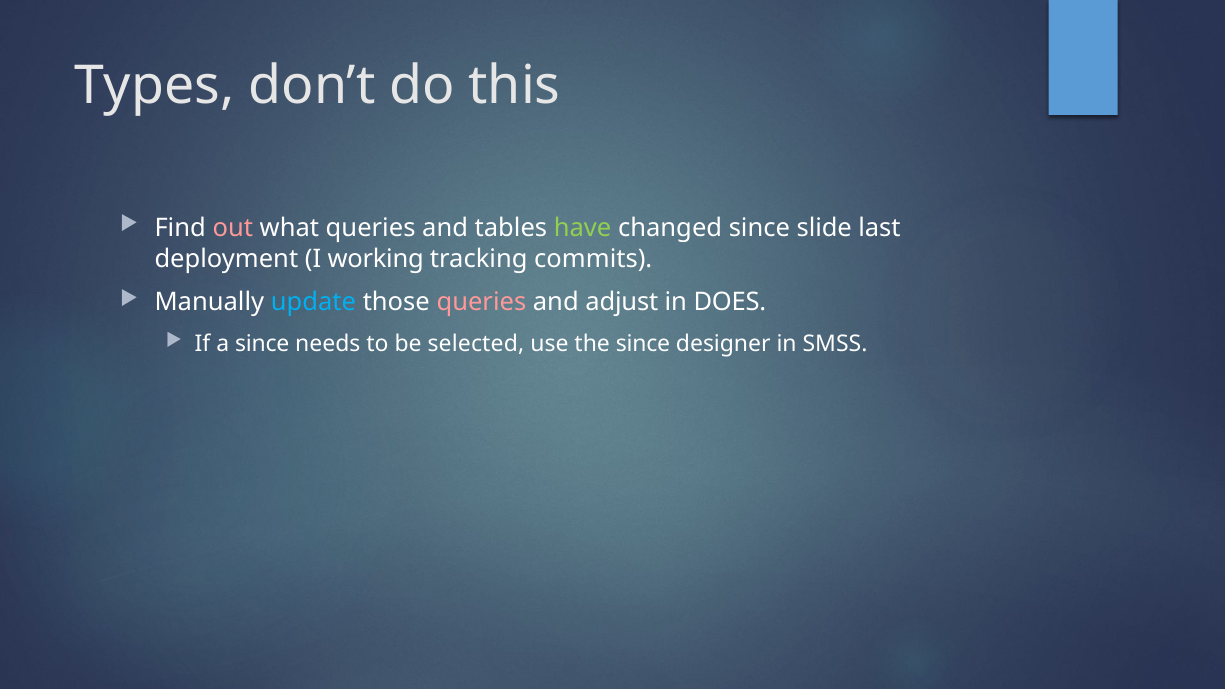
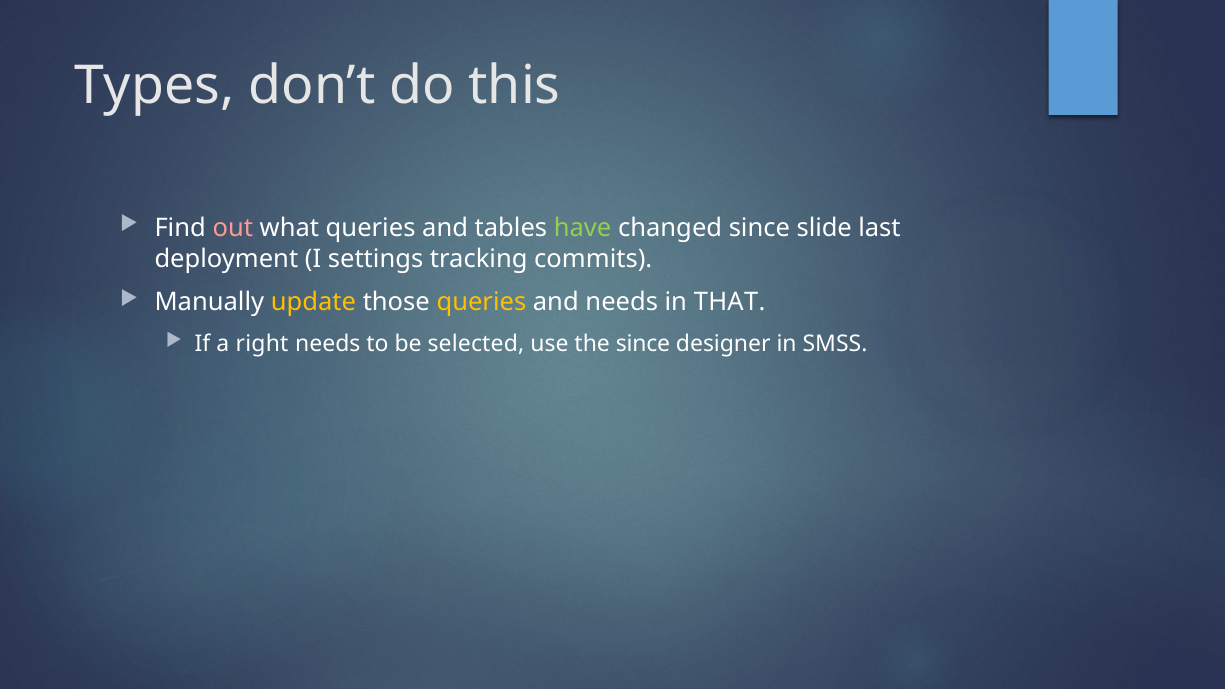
working: working -> settings (376, 259)
update colour: light blue -> yellow (313, 302)
queries colour: pink -> yellow (481, 302)
and adjust: adjust -> needs (622, 302)
DOES: DOES -> THAT (730, 302)
a since: since -> right (262, 344)
